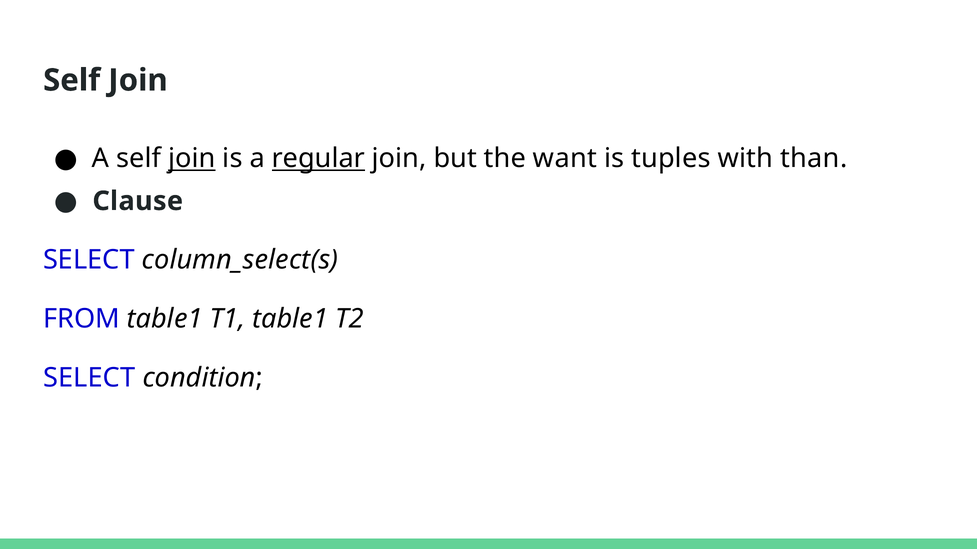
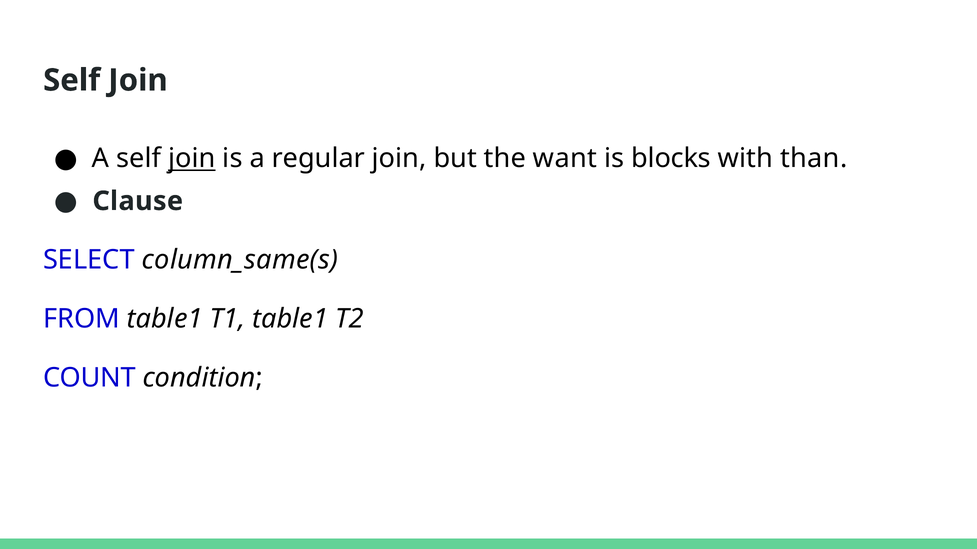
regular underline: present -> none (318, 159)
tuples: tuples -> blocks (671, 159)
column_select(s: column_select(s -> column_same(s (240, 260)
SELECT: SELECT -> COUNT (89, 378)
